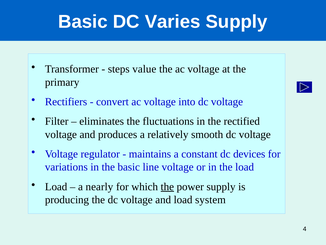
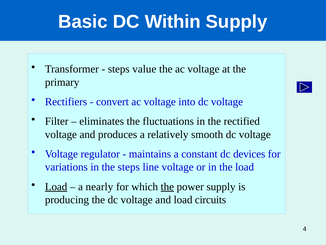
Varies: Varies -> Within (173, 22)
the basic: basic -> steps (129, 167)
Load underline: none -> present (56, 186)
system: system -> circuits (211, 199)
